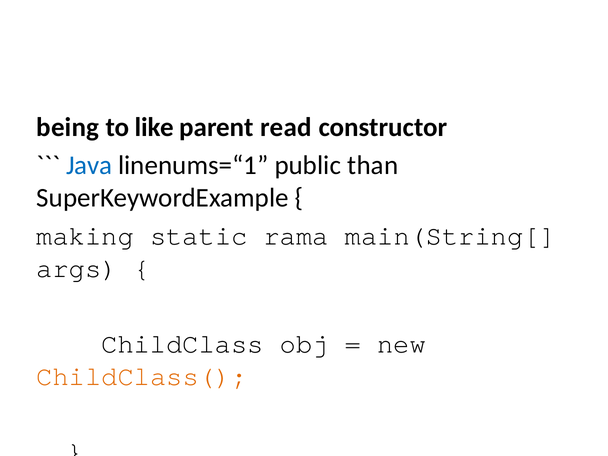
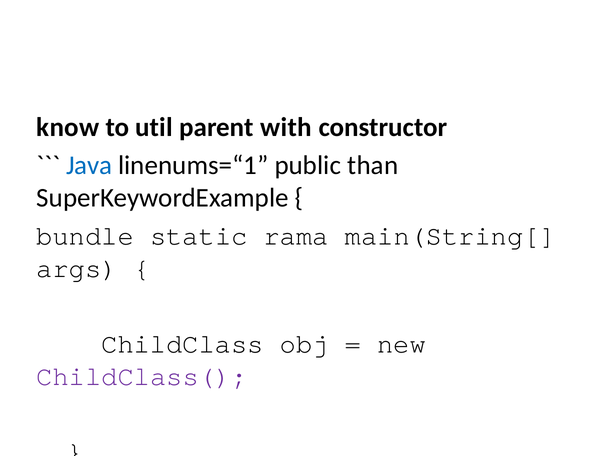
being: being -> know (68, 128)
like: like -> util (154, 128)
parent read: read -> with (286, 128)
making: making -> bundle (85, 236)
ChildClass( colour: orange -> purple (142, 376)
